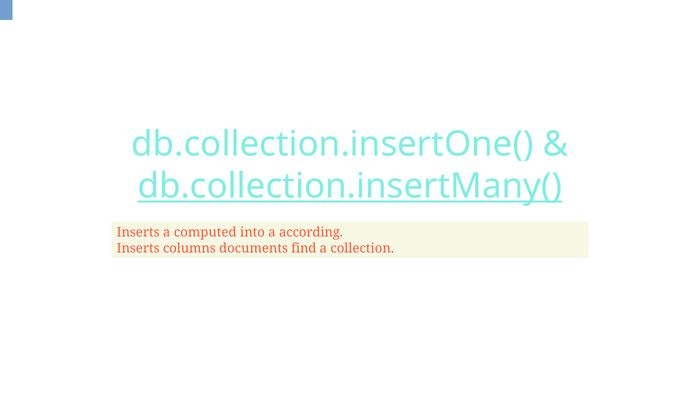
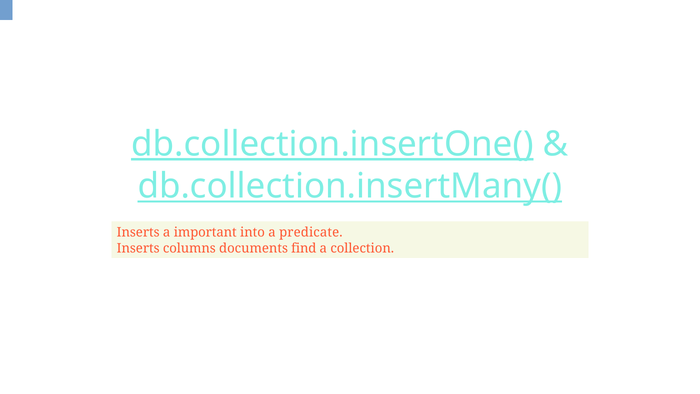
db.collection.insertOne( underline: none -> present (332, 144)
computed: computed -> important (205, 232)
according: according -> predicate (311, 232)
